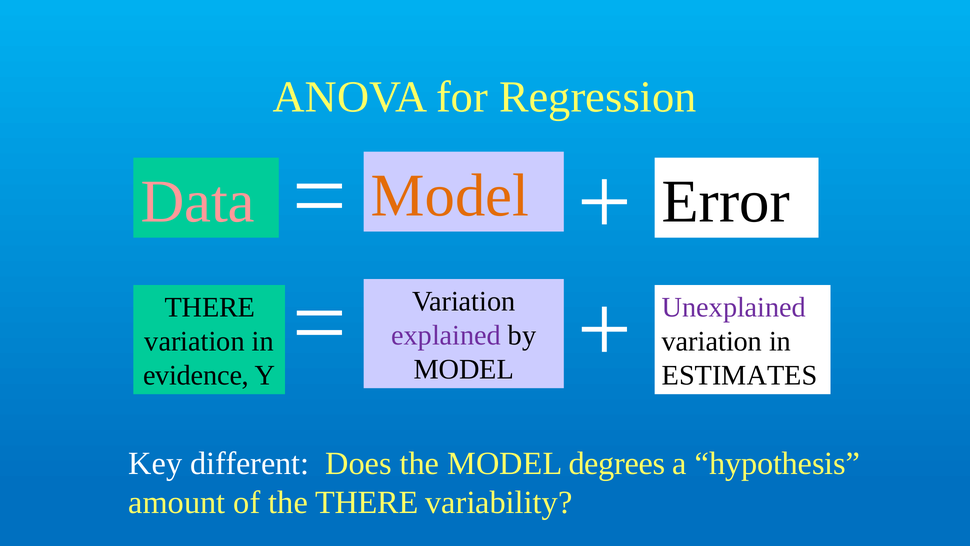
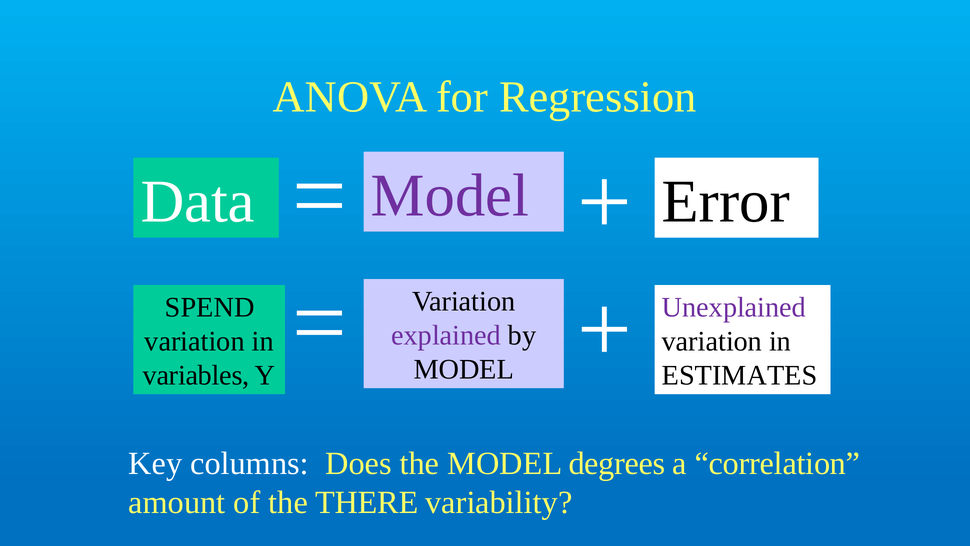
Model colour: orange -> purple (450, 196)
Data colour: pink -> white (198, 202)
THERE: THERE -> SPEND (210, 307)
evidence: evidence -> variables (196, 375)
different: different -> columns (250, 463)
hypothesis: hypothesis -> correlation (778, 463)
